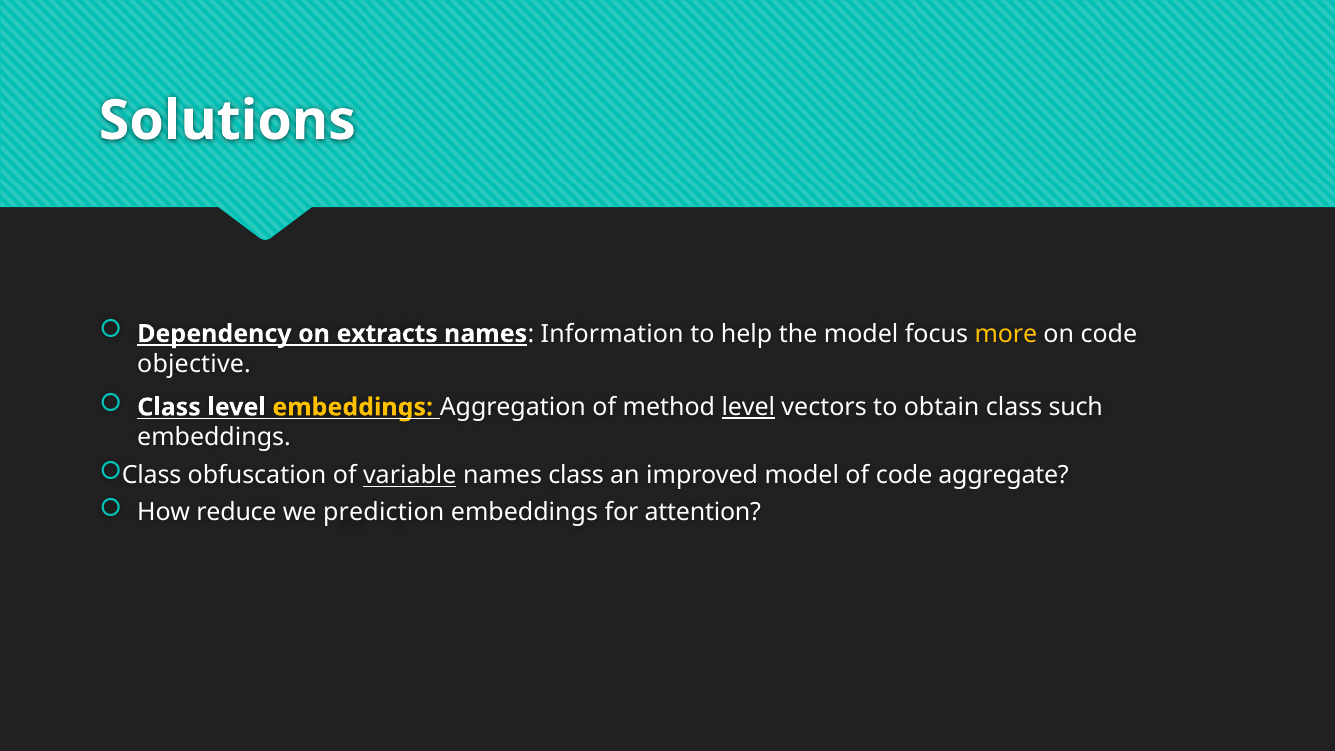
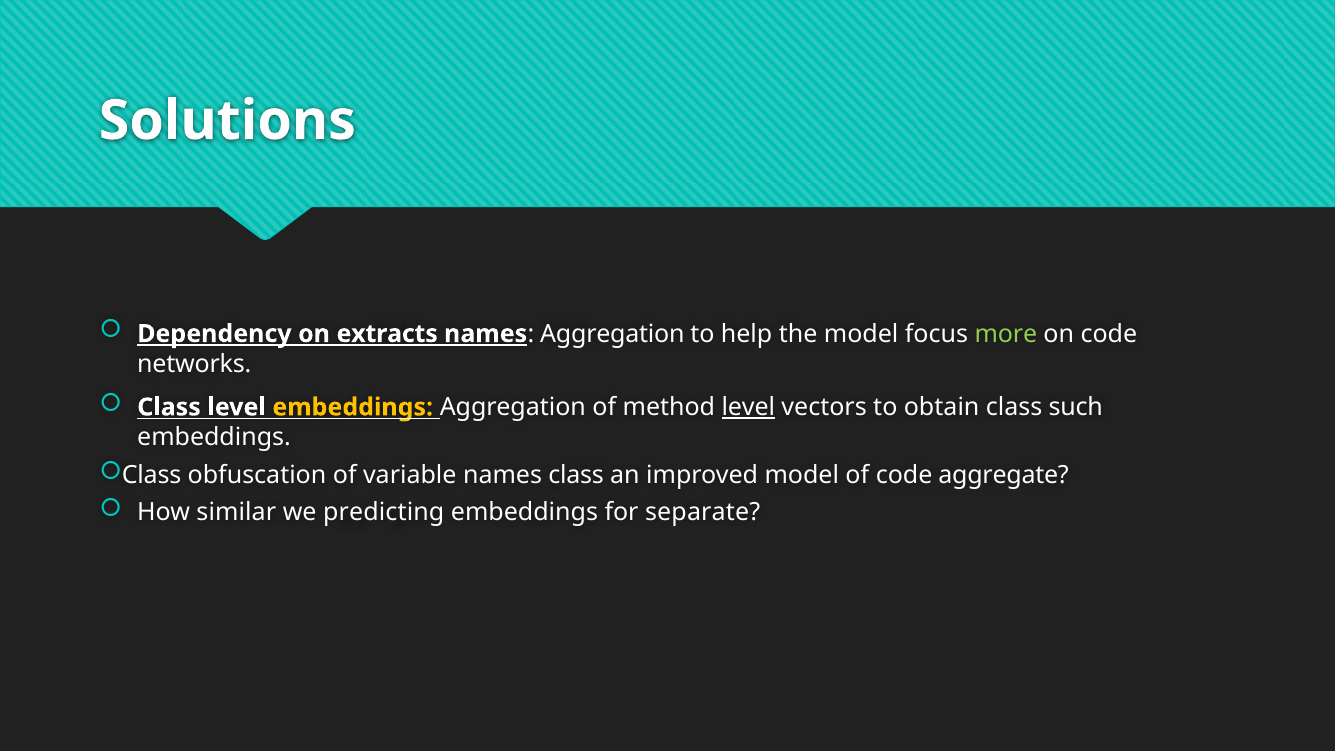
Information: Information -> Aggregation (612, 334)
more colour: yellow -> light green (1006, 334)
objective: objective -> networks (194, 364)
variable underline: present -> none (410, 476)
reduce: reduce -> similar (236, 513)
prediction: prediction -> predicting (384, 513)
attention: attention -> separate (703, 513)
